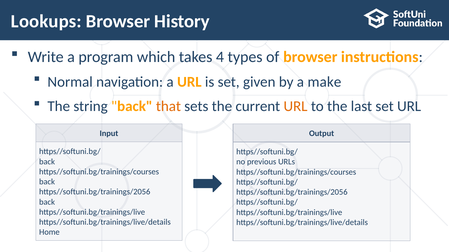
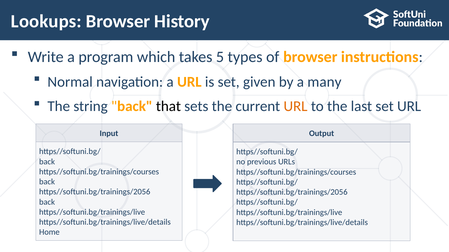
4: 4 -> 5 (220, 57)
make: make -> many (324, 82)
that colour: orange -> black (168, 106)
